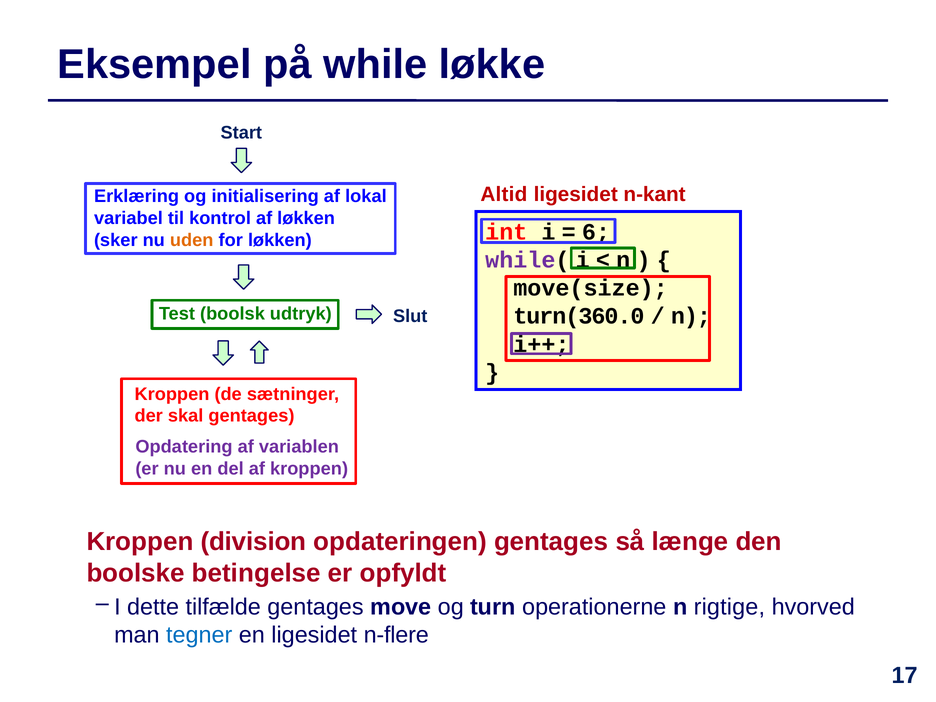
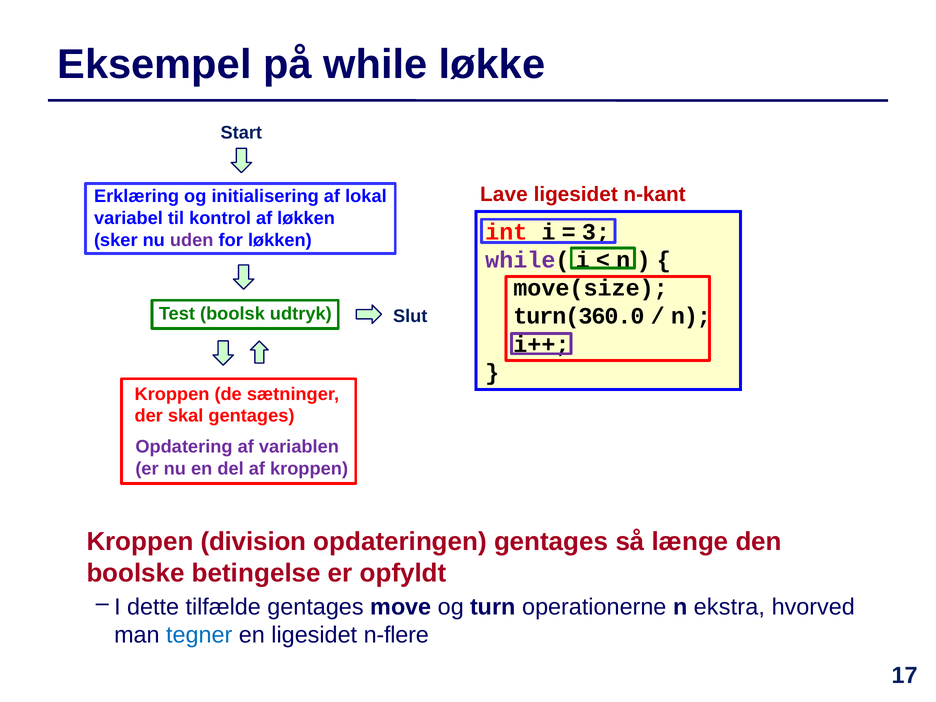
Altid: Altid -> Lave (504, 194)
6: 6 -> 3 (596, 232)
uden colour: orange -> purple (192, 240)
rigtige: rigtige -> ekstra (729, 607)
